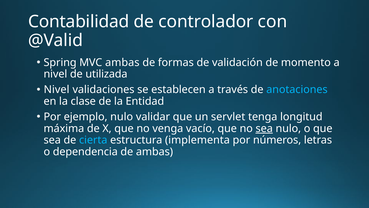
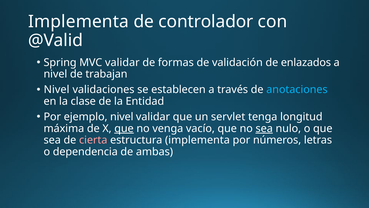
Contabilidad: Contabilidad -> Implementa (79, 22)
MVC ambas: ambas -> validar (122, 62)
momento: momento -> enlazados (306, 62)
utilizada: utilizada -> trabajan (106, 74)
ejemplo nulo: nulo -> nivel (122, 117)
que underline: none -> present (124, 128)
cierta colour: light blue -> pink (93, 140)
